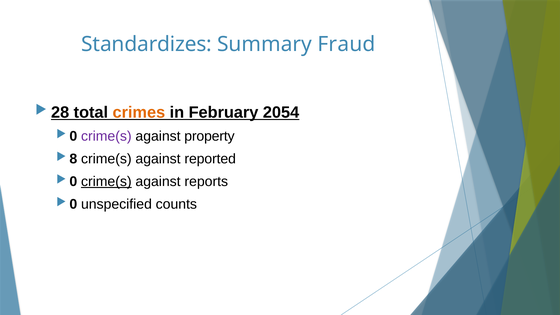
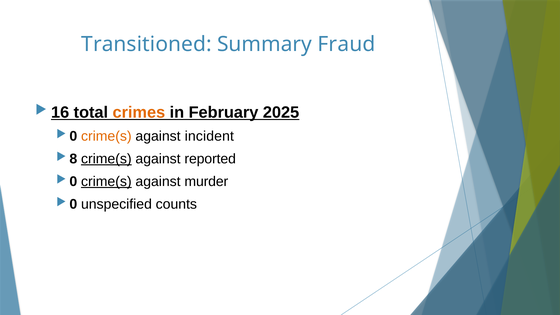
Standardizes: Standardizes -> Transitioned (146, 44)
28: 28 -> 16 (60, 112)
2054: 2054 -> 2025 (281, 112)
crime(s colour: purple -> orange (106, 136)
property: property -> incident (209, 136)
crime(s underline: none -> present (106, 159)
reports: reports -> murder (206, 181)
